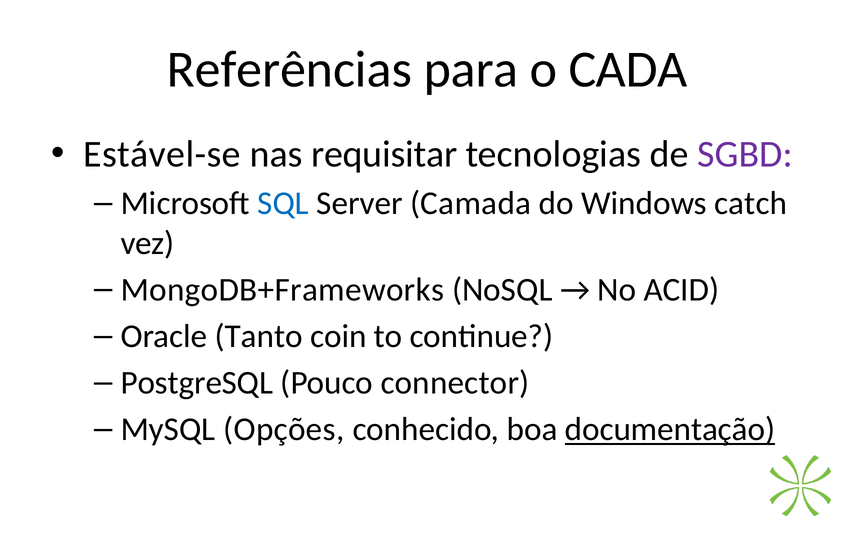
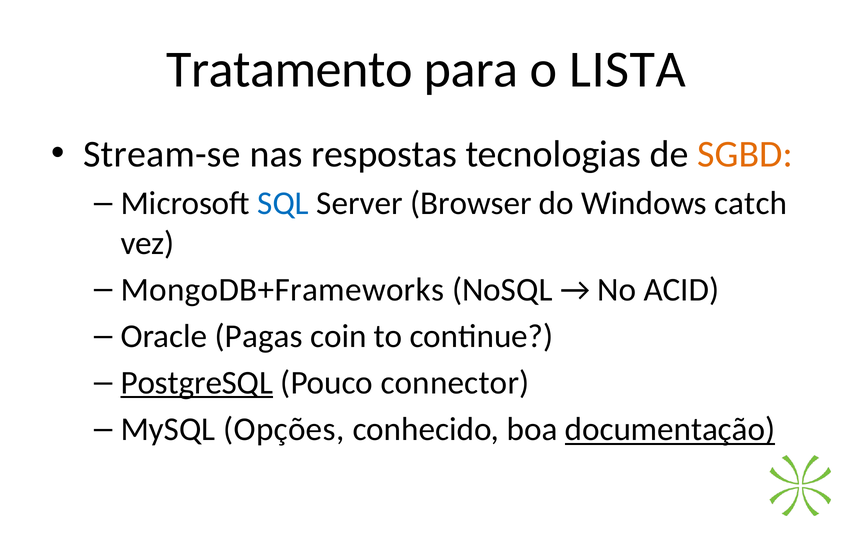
Referências: Referências -> Tratamento (290, 69)
CADA: CADA -> LISTA (627, 69)
Estável-se: Estável-se -> Stream-se (162, 154)
requisitar: requisitar -> respostas (384, 154)
SGBD colour: purple -> orange (745, 154)
Camada: Camada -> Browser (471, 203)
Tanto: Tanto -> Pagas (259, 336)
PostgreSQL underline: none -> present (197, 383)
